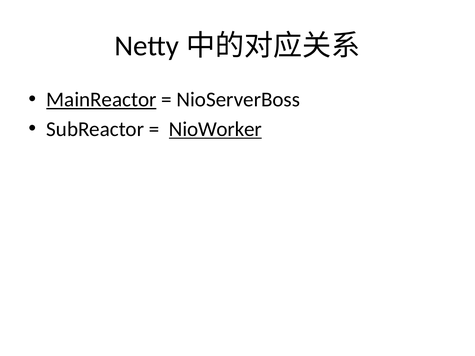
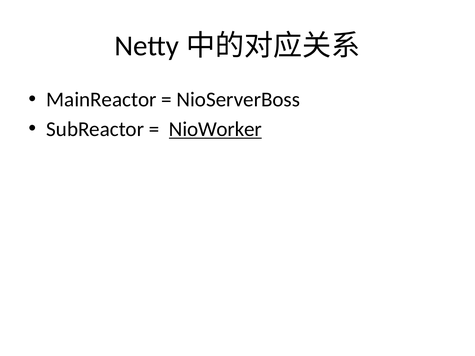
MainReactor underline: present -> none (101, 100)
